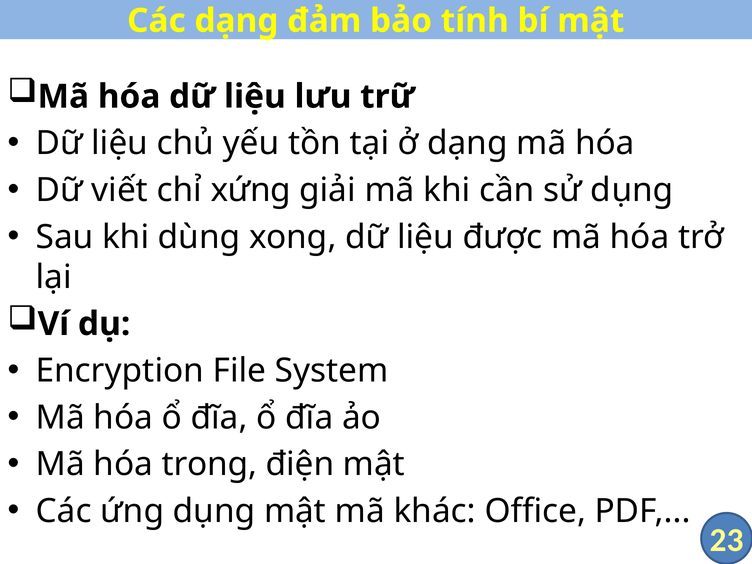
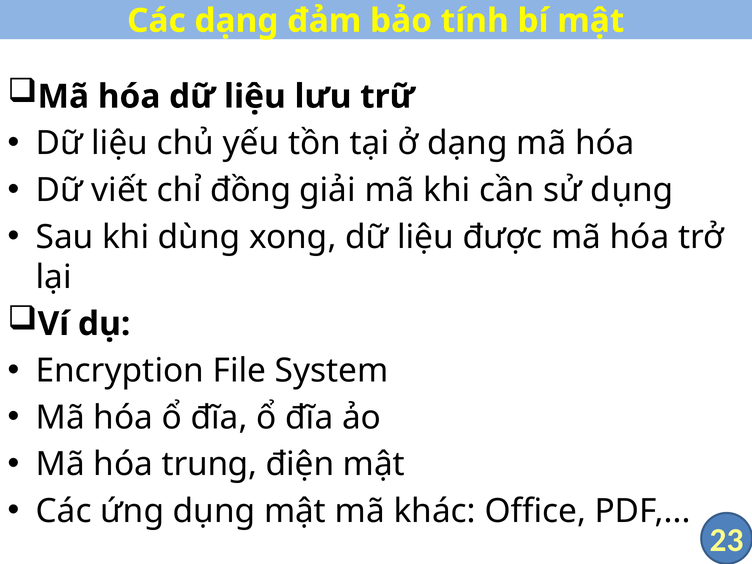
xứng: xứng -> đồng (251, 190)
trong: trong -> trung (209, 464)
